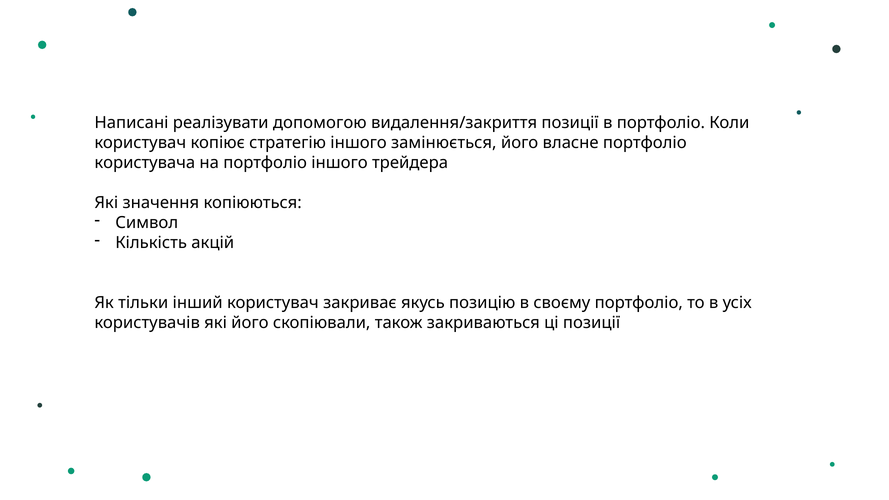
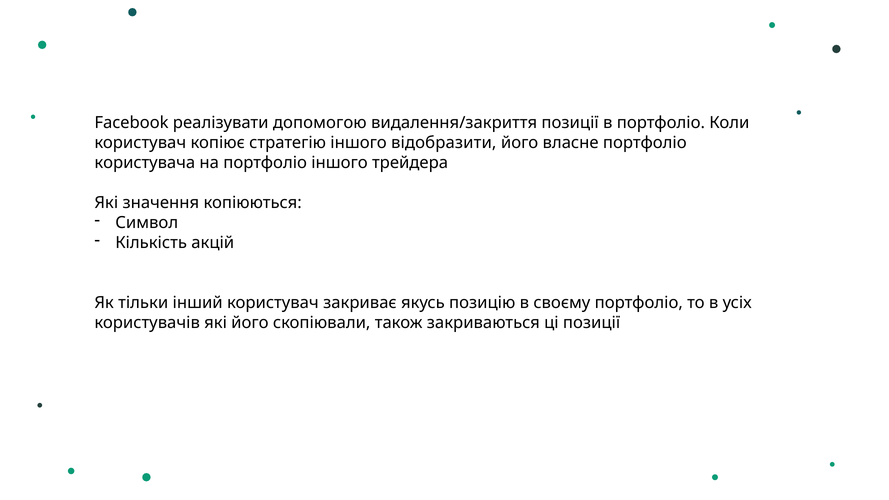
Написані: Написані -> Facebook (132, 123)
замінюється: замінюється -> відобразити (444, 143)
